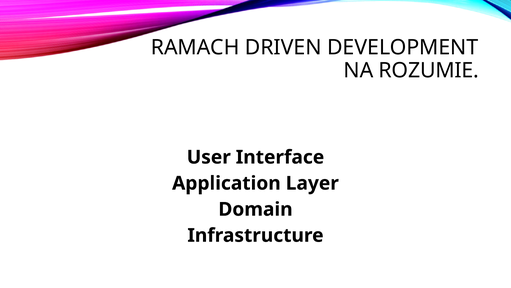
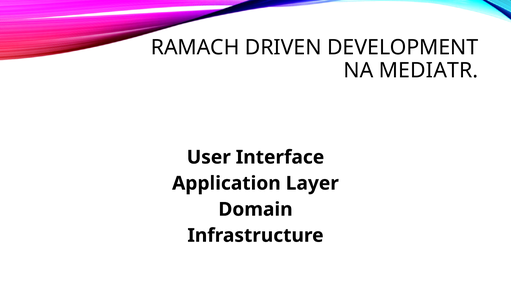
ROZUMIE: ROZUMIE -> MEDIATR (429, 70)
